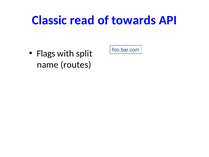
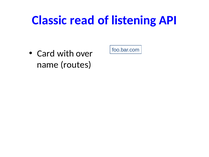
towards: towards -> listening (134, 20)
Flags: Flags -> Card (46, 53)
split: split -> over (84, 53)
